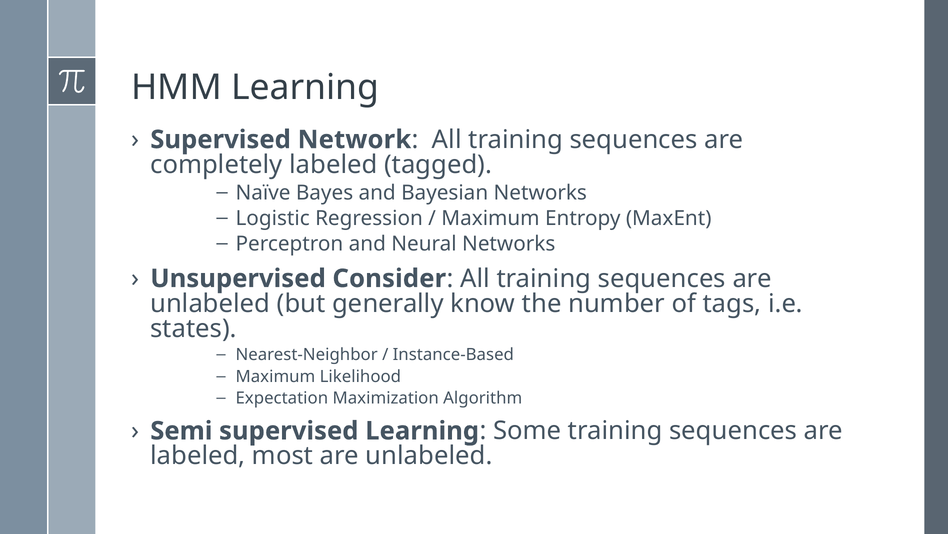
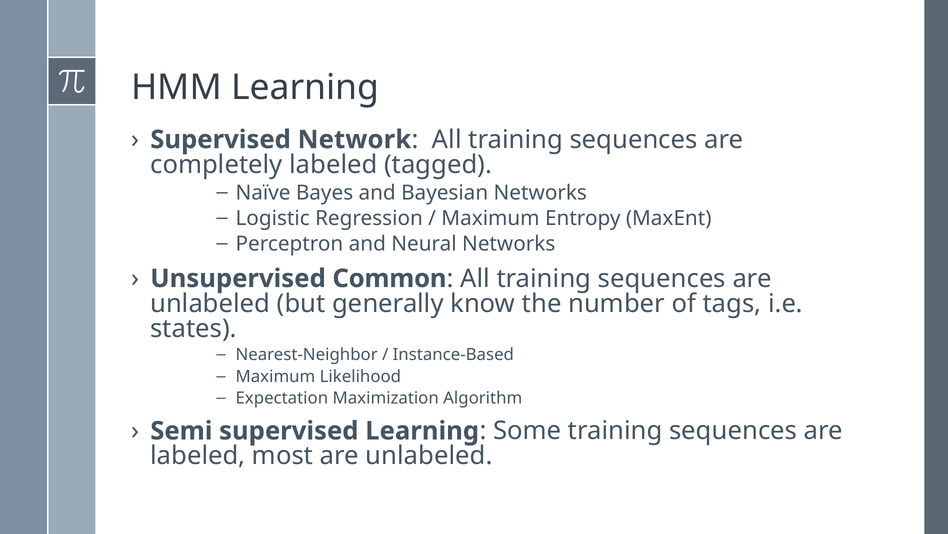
Consider: Consider -> Common (389, 278)
